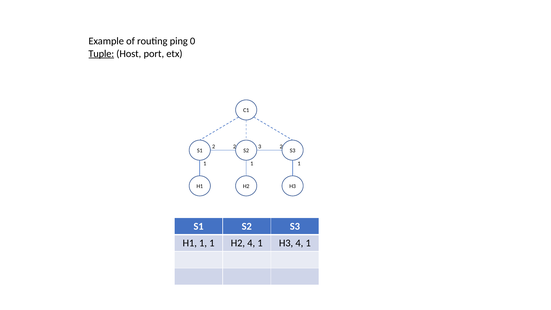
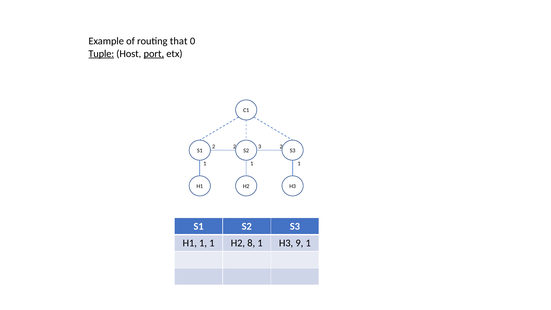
ping: ping -> that (179, 41)
port underline: none -> present (154, 54)
H2 4: 4 -> 8 (251, 243)
H3 4: 4 -> 9 (299, 243)
